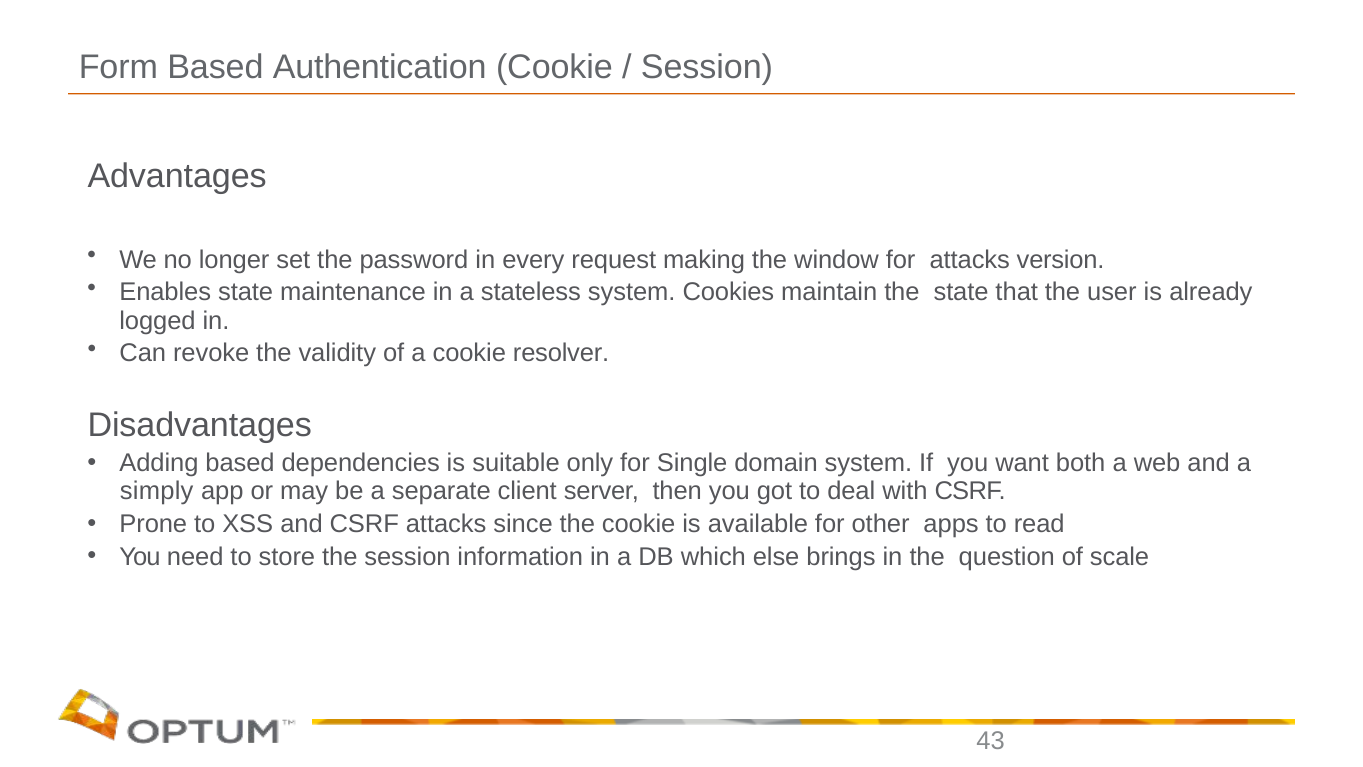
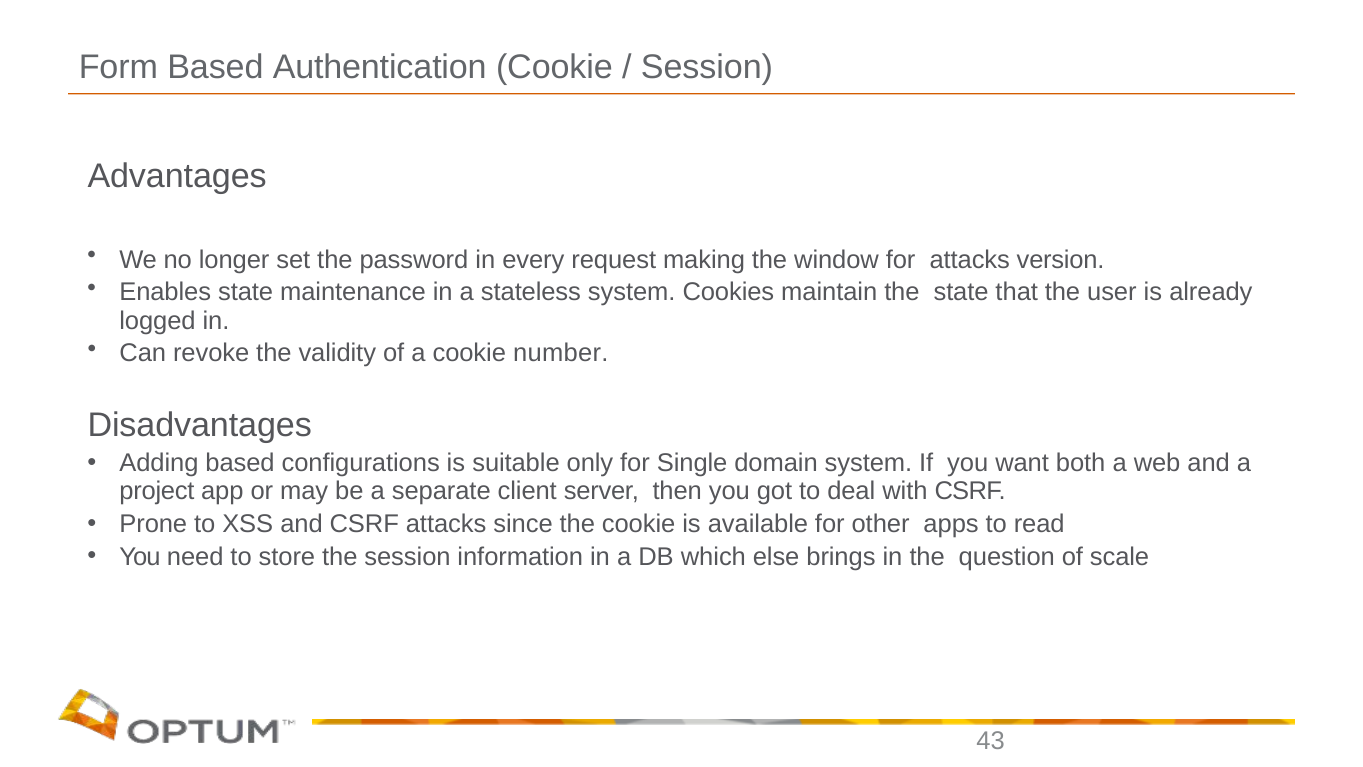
resolver: resolver -> number (561, 353)
dependencies: dependencies -> configurations (361, 463)
simply: simply -> project (157, 491)
